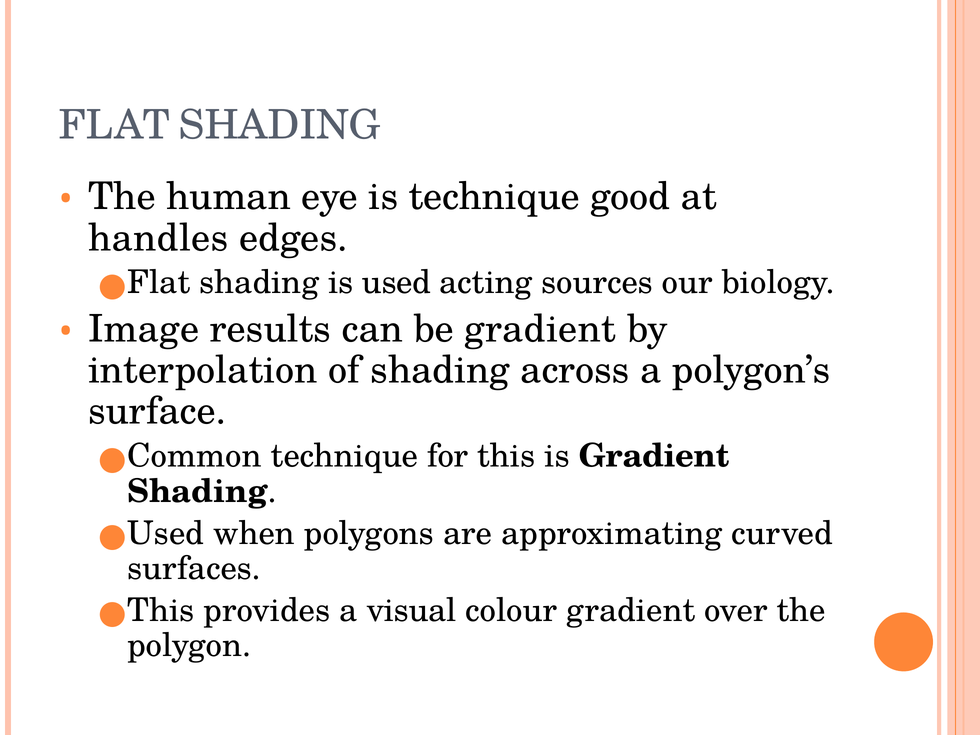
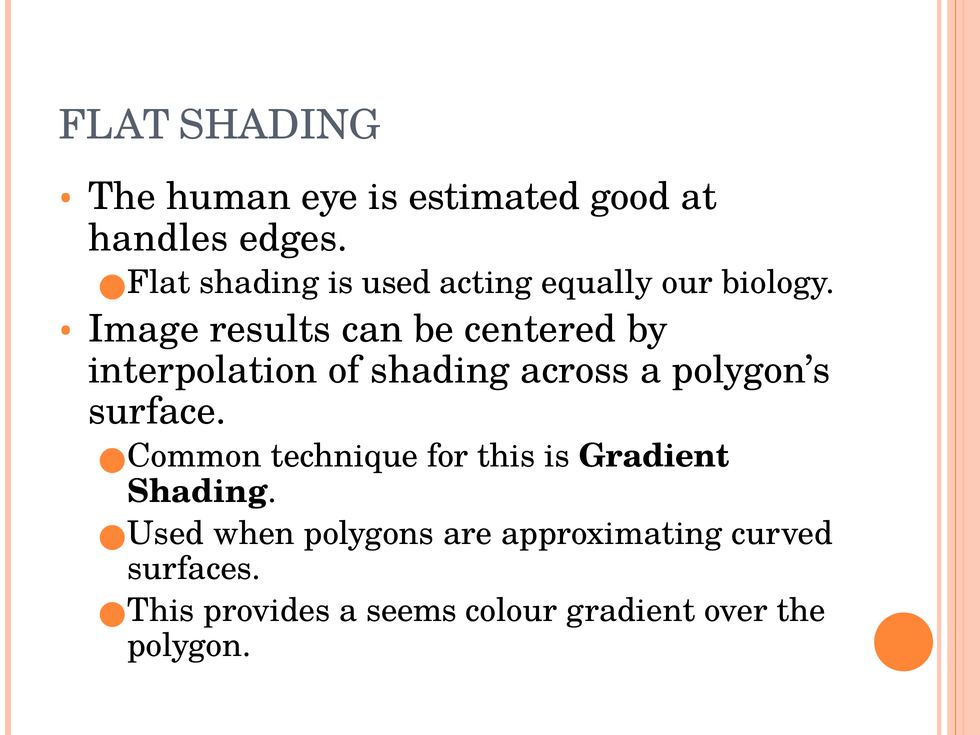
is technique: technique -> estimated (494, 197)
sources: sources -> equally (597, 283)
be gradient: gradient -> centered (540, 329)
visual: visual -> seems (412, 610)
